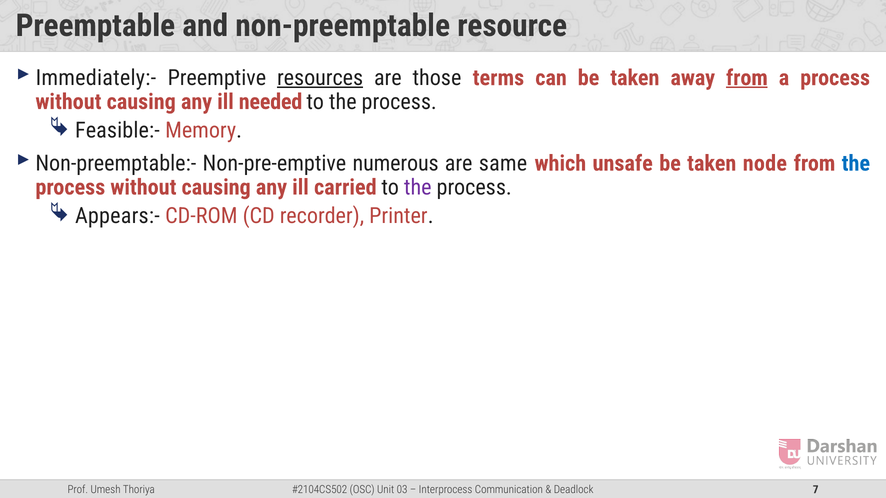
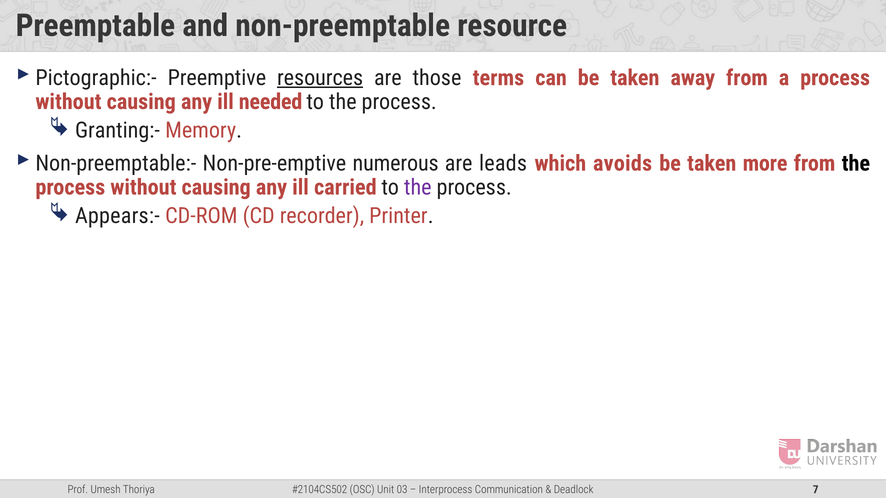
Immediately:-: Immediately:- -> Pictographic:- (96, 78)
from underline: present -> none (747, 78)
Feasible:-: Feasible:- -> Granting:- (117, 130)
same: same -> leads (503, 163)
unsafe: unsafe -> avoids (623, 163)
node: node -> more (765, 163)
the colour: blue -> black (856, 163)
